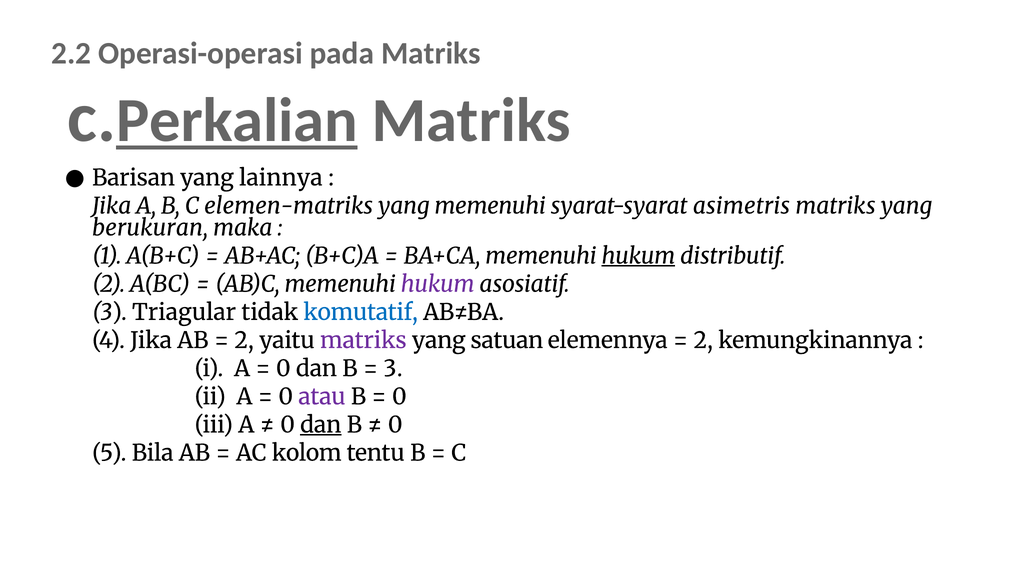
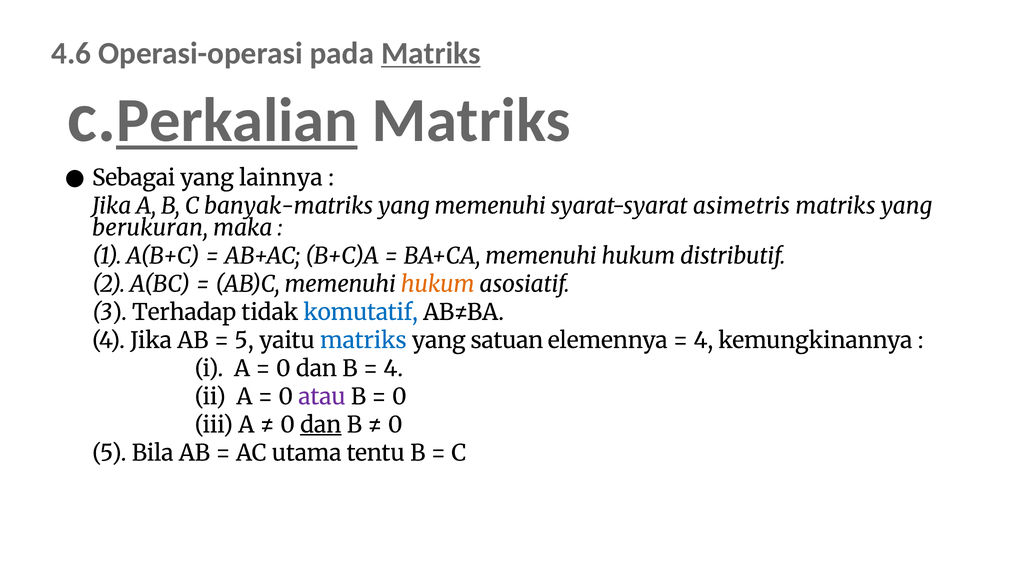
2.2: 2.2 -> 4.6 (71, 53)
Matriks underline: none -> present (431, 53)
Barisan: Barisan -> Sebagai (134, 178)
elemen-matriks: elemen-matriks -> banyak-matriks (289, 206)
hukum underline: present -> none (638, 256)
hukum colour: purple -> orange (438, 284)
Triagular: Triagular -> Terhadap (184, 312)
2: 2 -> 5 (244, 340)
matriks colour: purple -> blue (363, 340)
2: 2 -> 4 (703, 340)
3: 3 -> 4 (393, 368)
kolom: kolom -> utama (307, 453)
